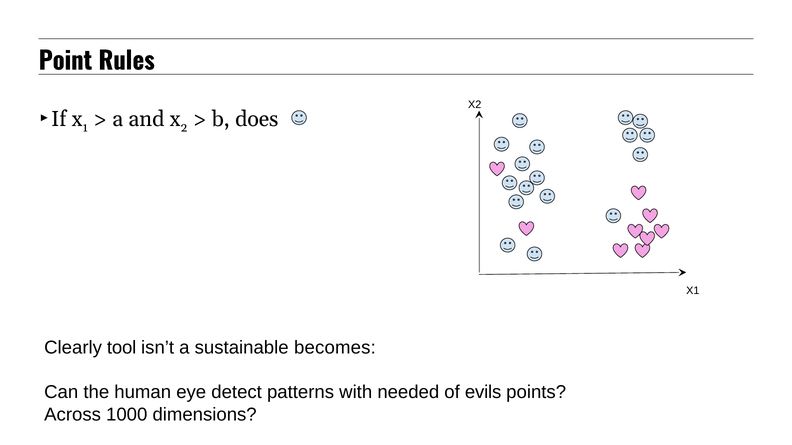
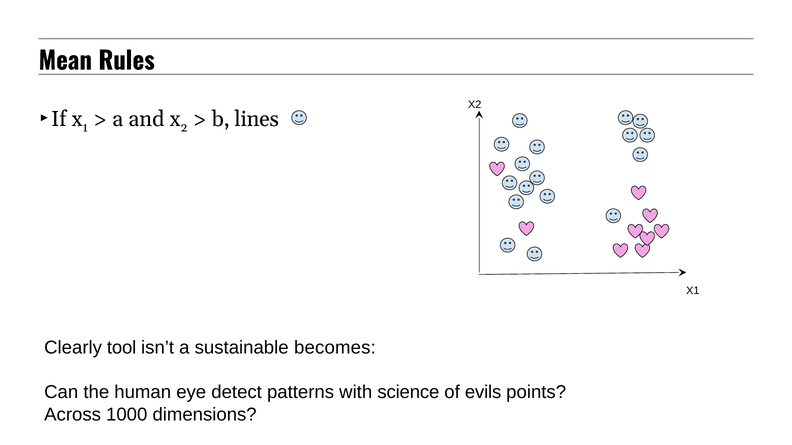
Point: Point -> Mean (65, 61)
does: does -> lines (257, 119)
needed: needed -> science (408, 392)
